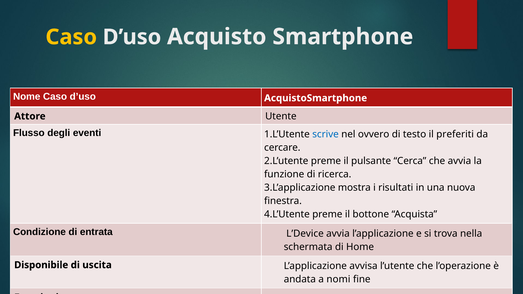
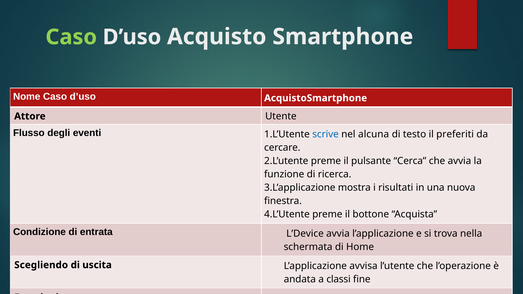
Caso colour: yellow -> light green (71, 37)
ovvero: ovvero -> alcuna (374, 134)
Disponibile: Disponibile -> Scegliendo (41, 265)
nomi: nomi -> classi (339, 279)
